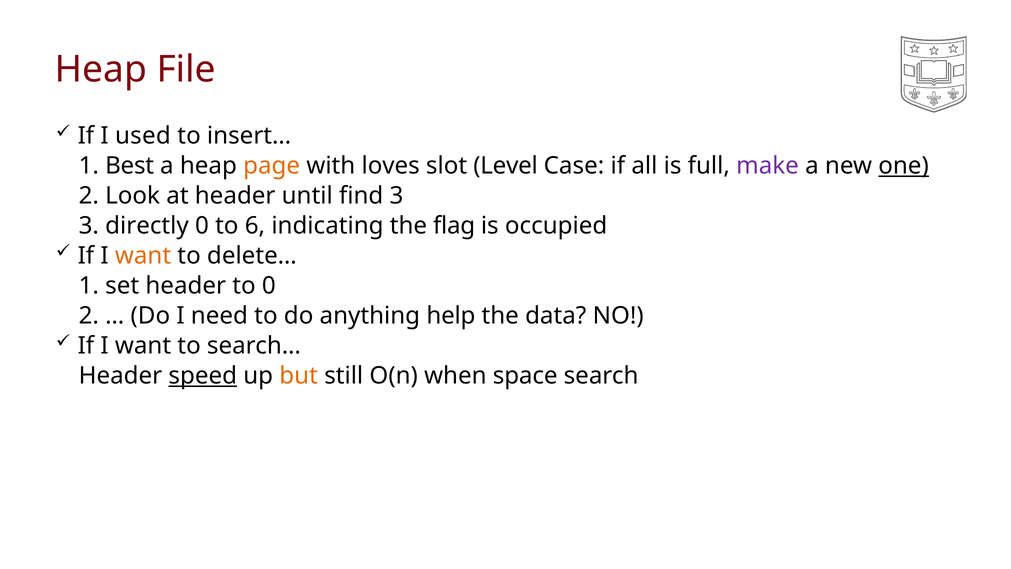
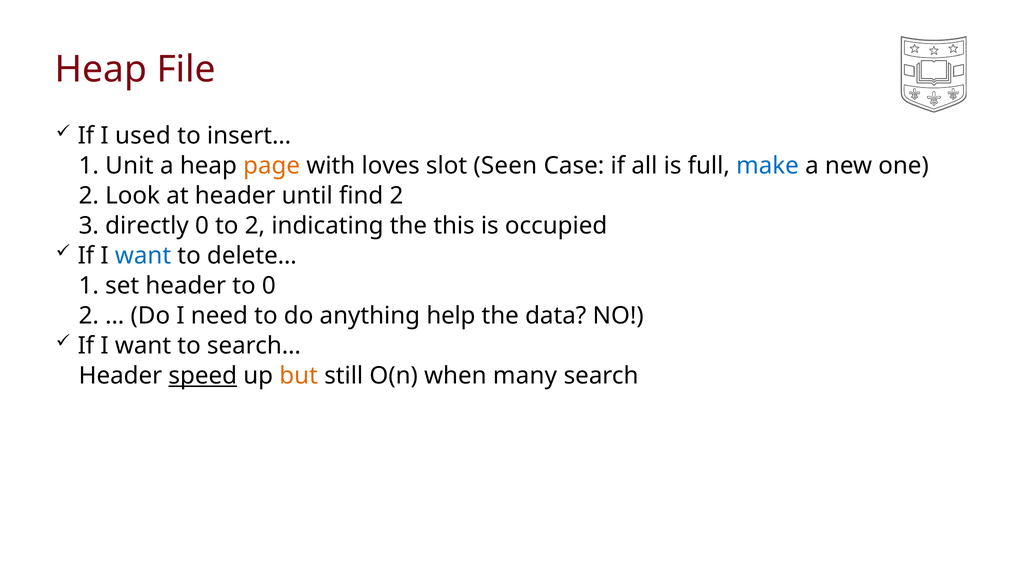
Best: Best -> Unit (129, 166)
Level: Level -> Seen (505, 166)
make colour: purple -> blue (768, 166)
one underline: present -> none (904, 166)
find 3: 3 -> 2 (397, 196)
to 6: 6 -> 2 (255, 226)
flag: flag -> this (454, 226)
want colour: orange -> blue (143, 256)
space: space -> many (525, 375)
